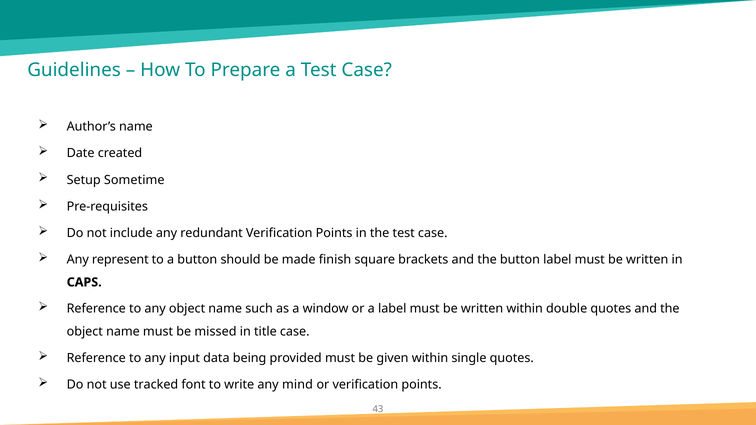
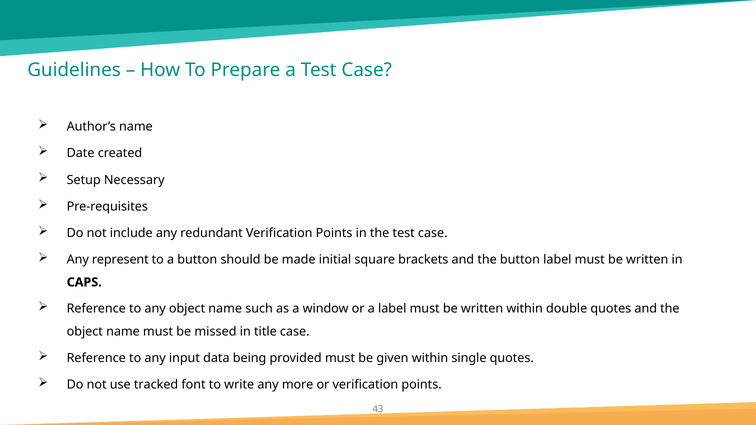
Sometime: Sometime -> Necessary (134, 180)
finish: finish -> initial (335, 260)
mind: mind -> more (298, 385)
